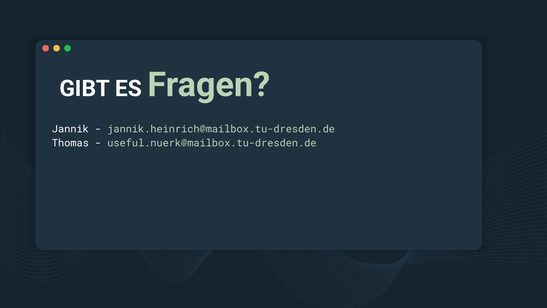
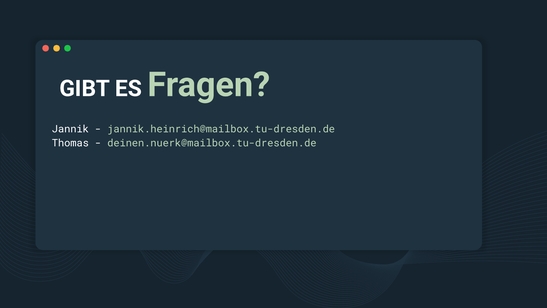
useful.nuerk@mailbox.tu-dresden.de: useful.nuerk@mailbox.tu-dresden.de -> deinen.nuerk@mailbox.tu-dresden.de (212, 143)
